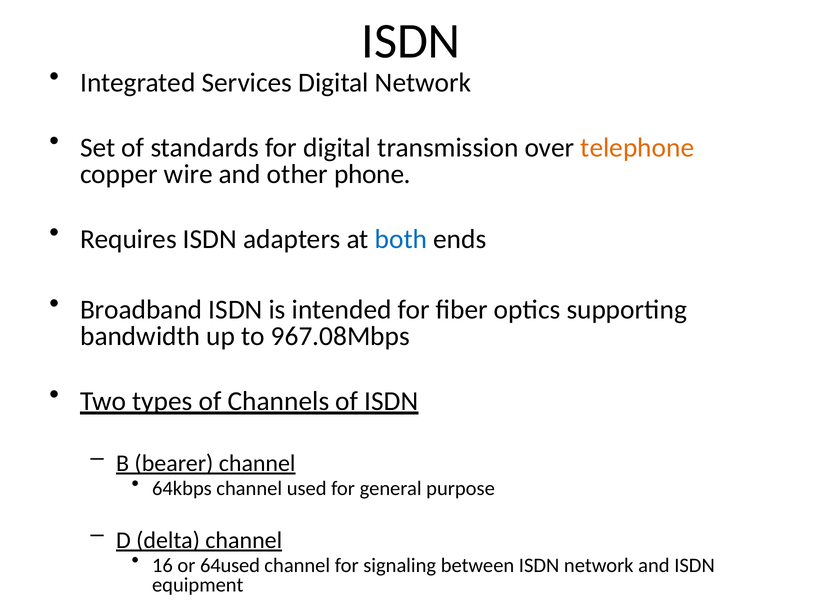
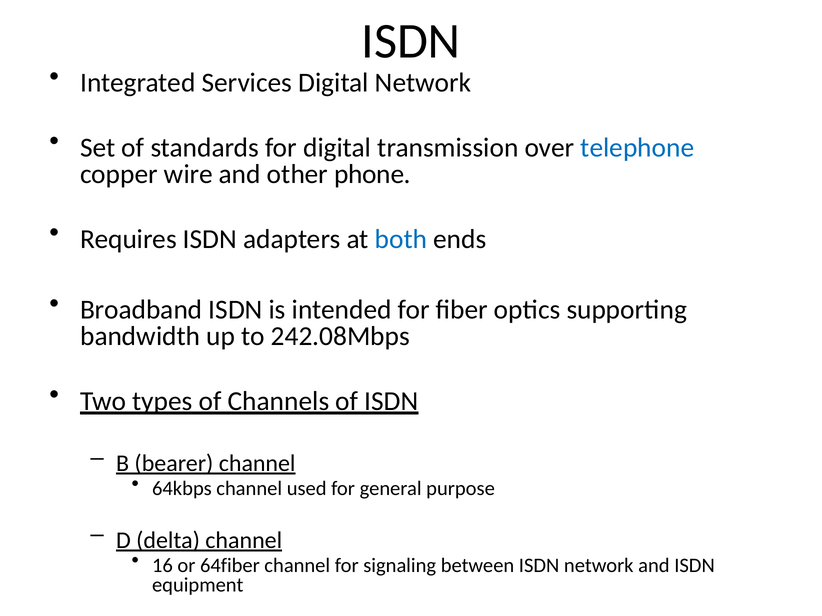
telephone colour: orange -> blue (637, 148)
967.08Mbps: 967.08Mbps -> 242.08Mbps (340, 337)
64used: 64used -> 64fiber (230, 566)
